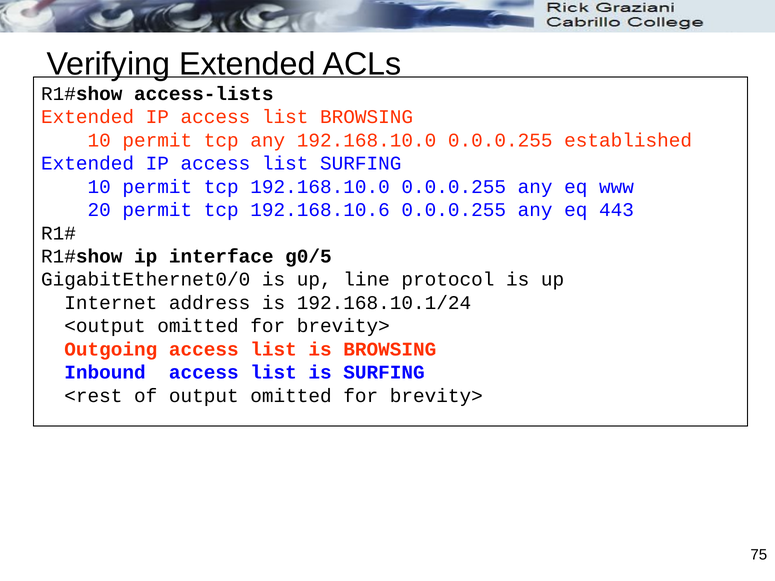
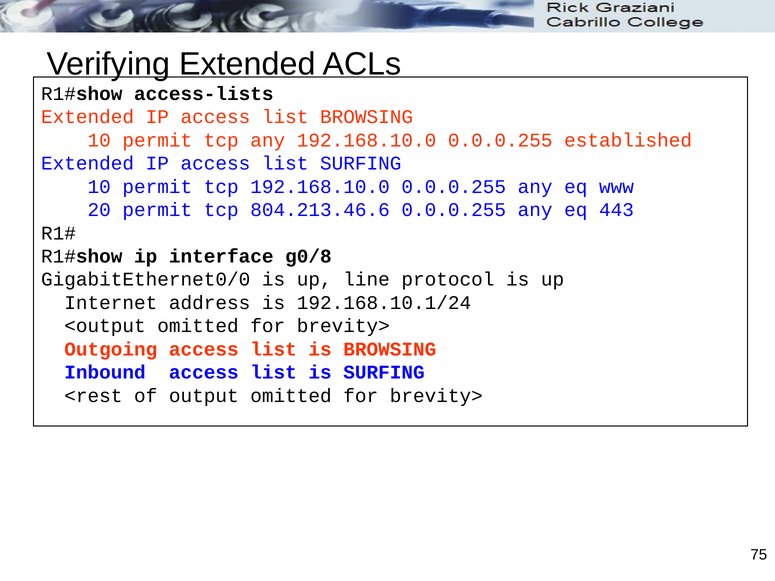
192.168.10.6: 192.168.10.6 -> 804.213.46.6 (320, 210)
g0/5: g0/5 -> g0/8 (308, 256)
